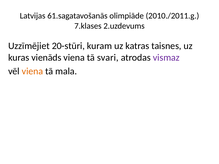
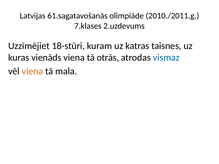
20-stūri: 20-stūri -> 18-stūri (68, 46)
svari: svari -> otrās (108, 58)
vismaz colour: purple -> blue (166, 58)
